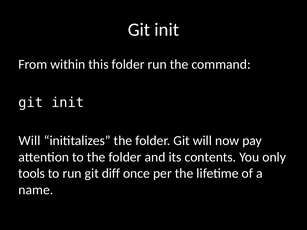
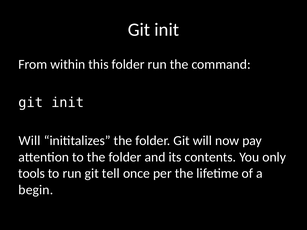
diff: diff -> tell (111, 174)
name: name -> begin (36, 190)
